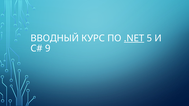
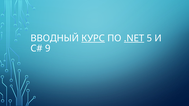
КУРС underline: none -> present (93, 38)
